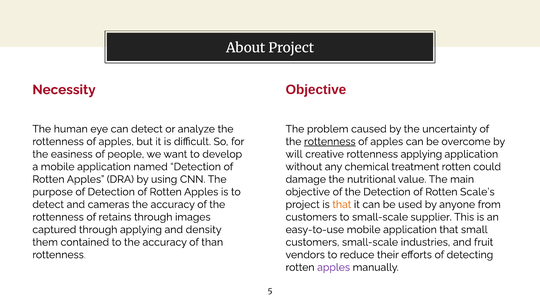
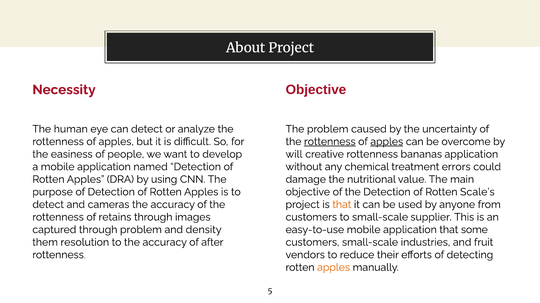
apples underline: none -> present (387, 142)
rottenness applying: applying -> bananas (421, 155)
treatment rotten: rotten -> errors (456, 167)
through applying: applying -> problem (141, 230)
small: small -> some (474, 230)
contained: contained -> resolution (85, 243)
than: than -> after (212, 243)
apples colour: purple -> orange (334, 268)
